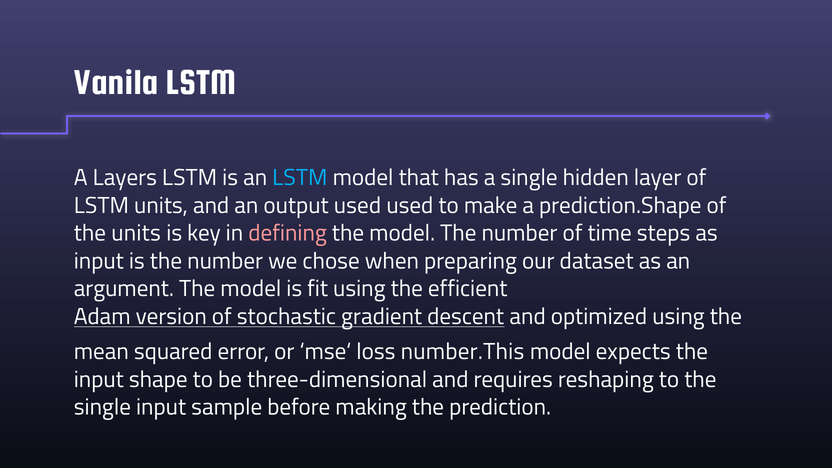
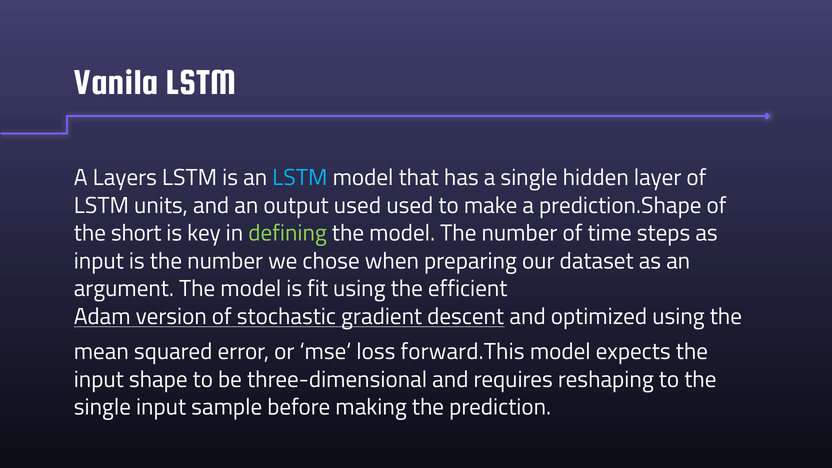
the units: units -> short (136, 233)
defining colour: pink -> light green (288, 233)
number.This: number.This -> forward.This (463, 352)
